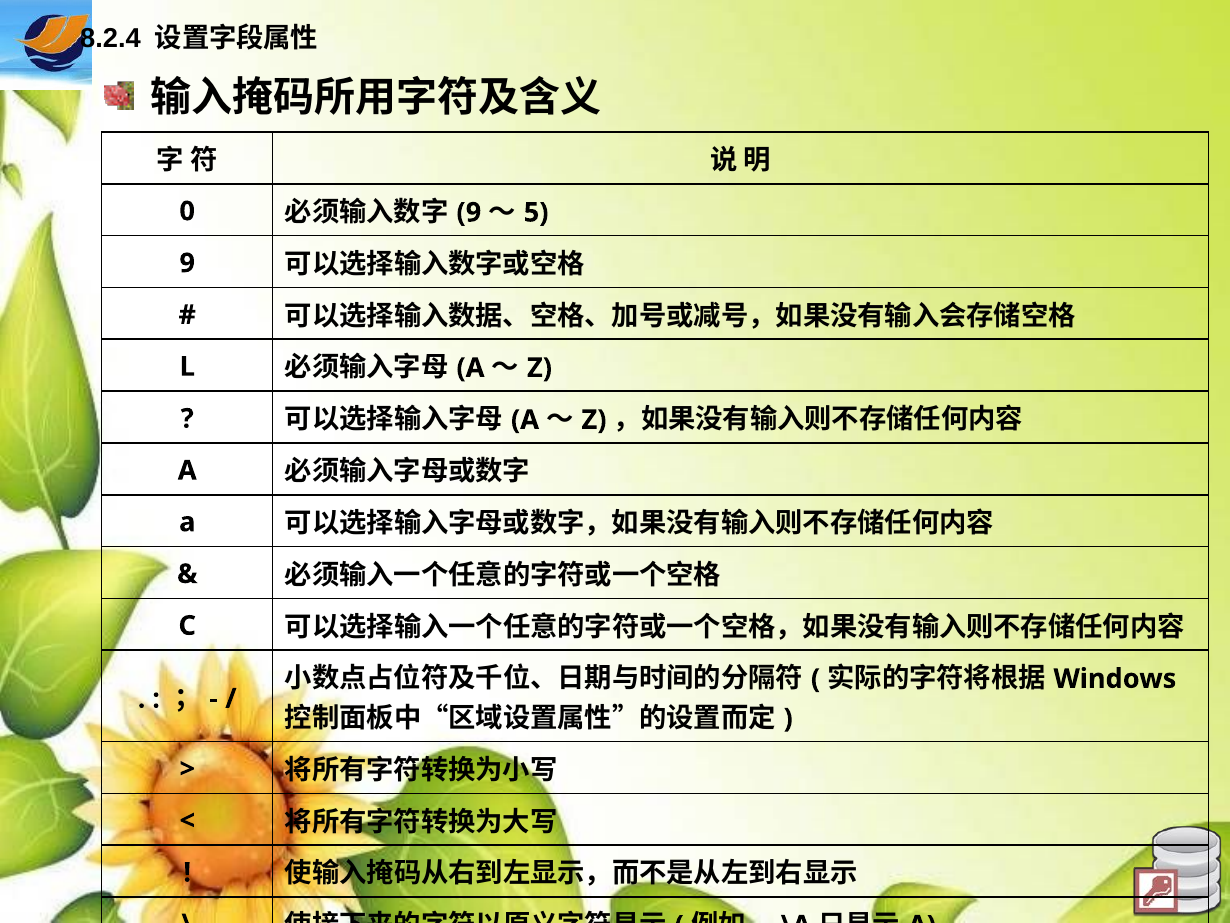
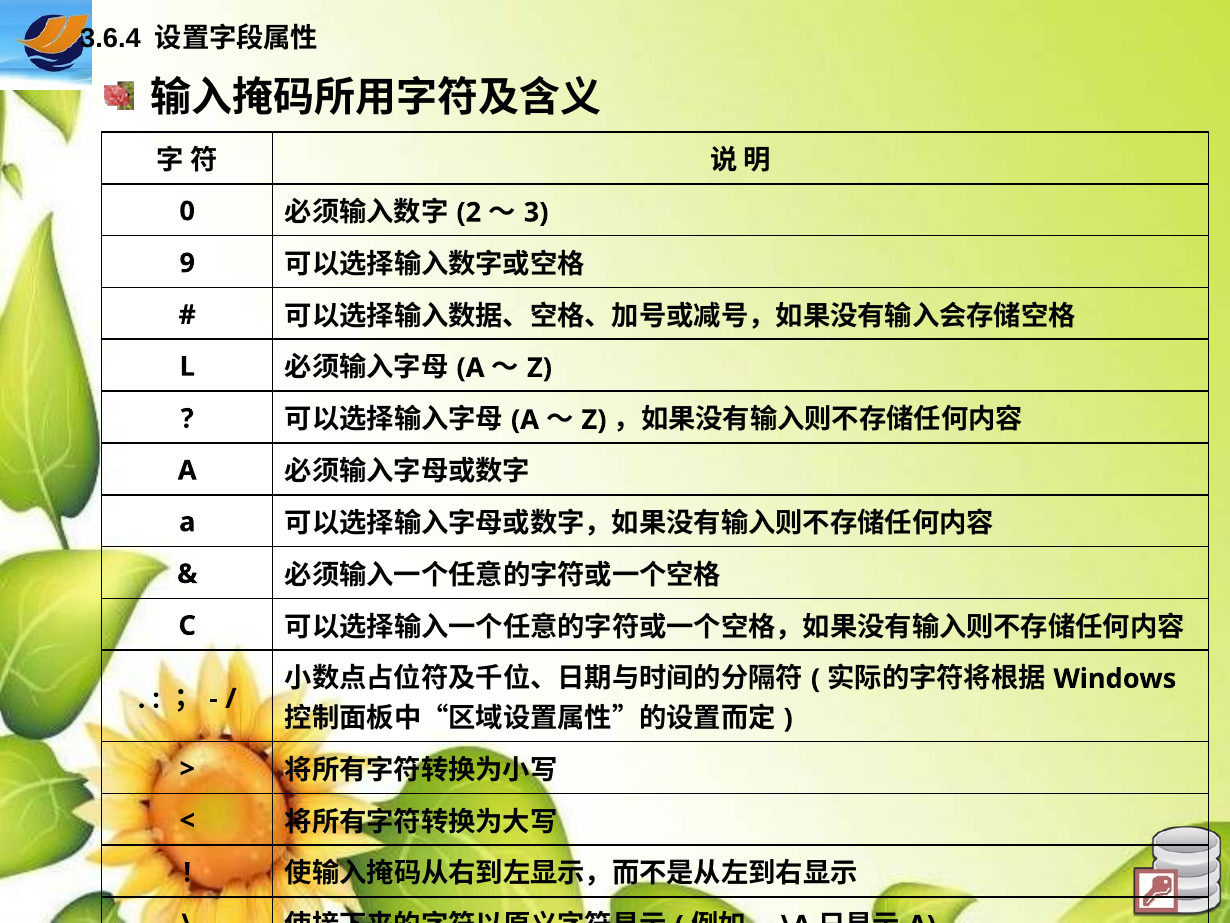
8.2.4: 8.2.4 -> 3.6.4 (110, 39)
9: 9 -> 2 (469, 212)
5: 5 -> 3 (536, 212)
